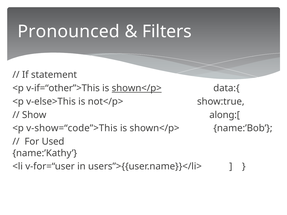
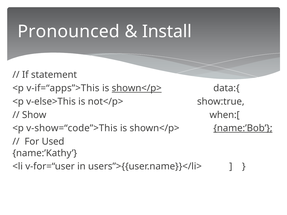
Filters: Filters -> Install (167, 32)
v-if=“other”>This: v-if=“other”>This -> v-if=“apps”>This (63, 88)
along:[: along:[ -> when:[ (225, 115)
name:’Bob underline: none -> present (243, 128)
